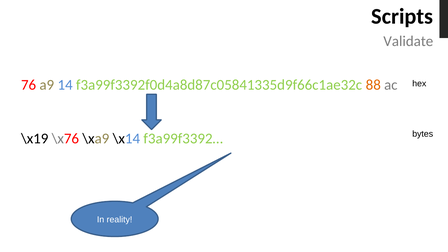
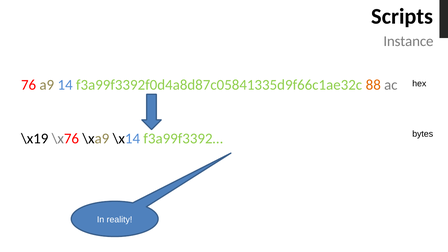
Validate: Validate -> Instance (408, 41)
